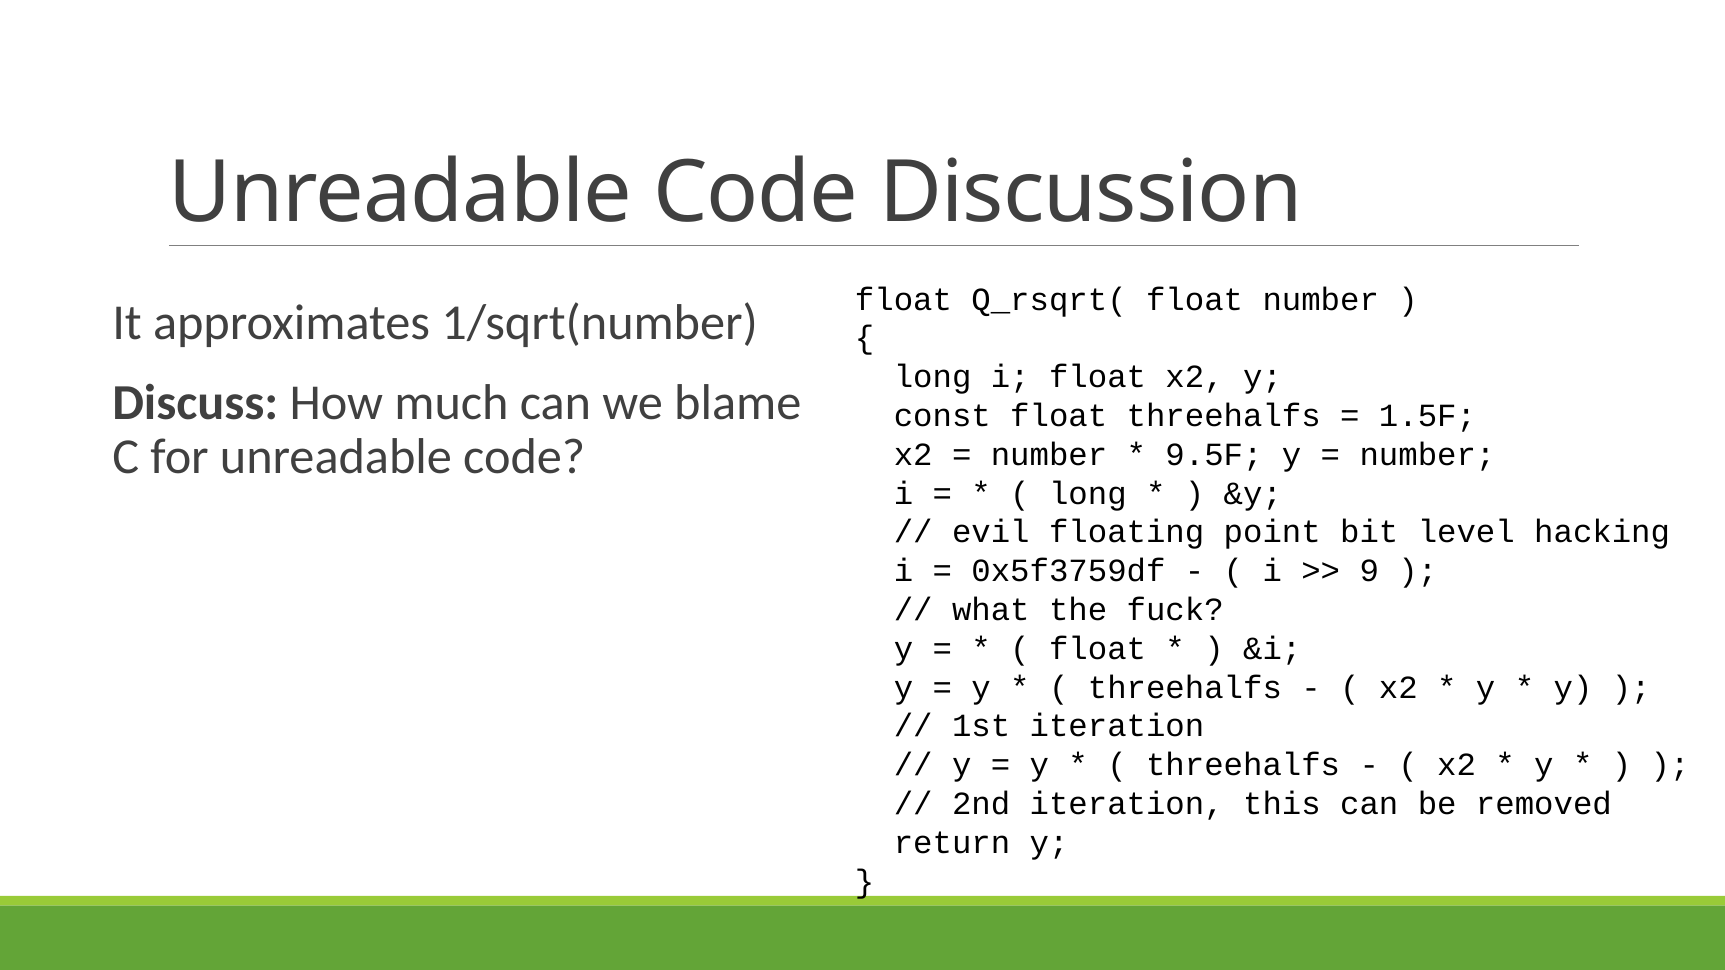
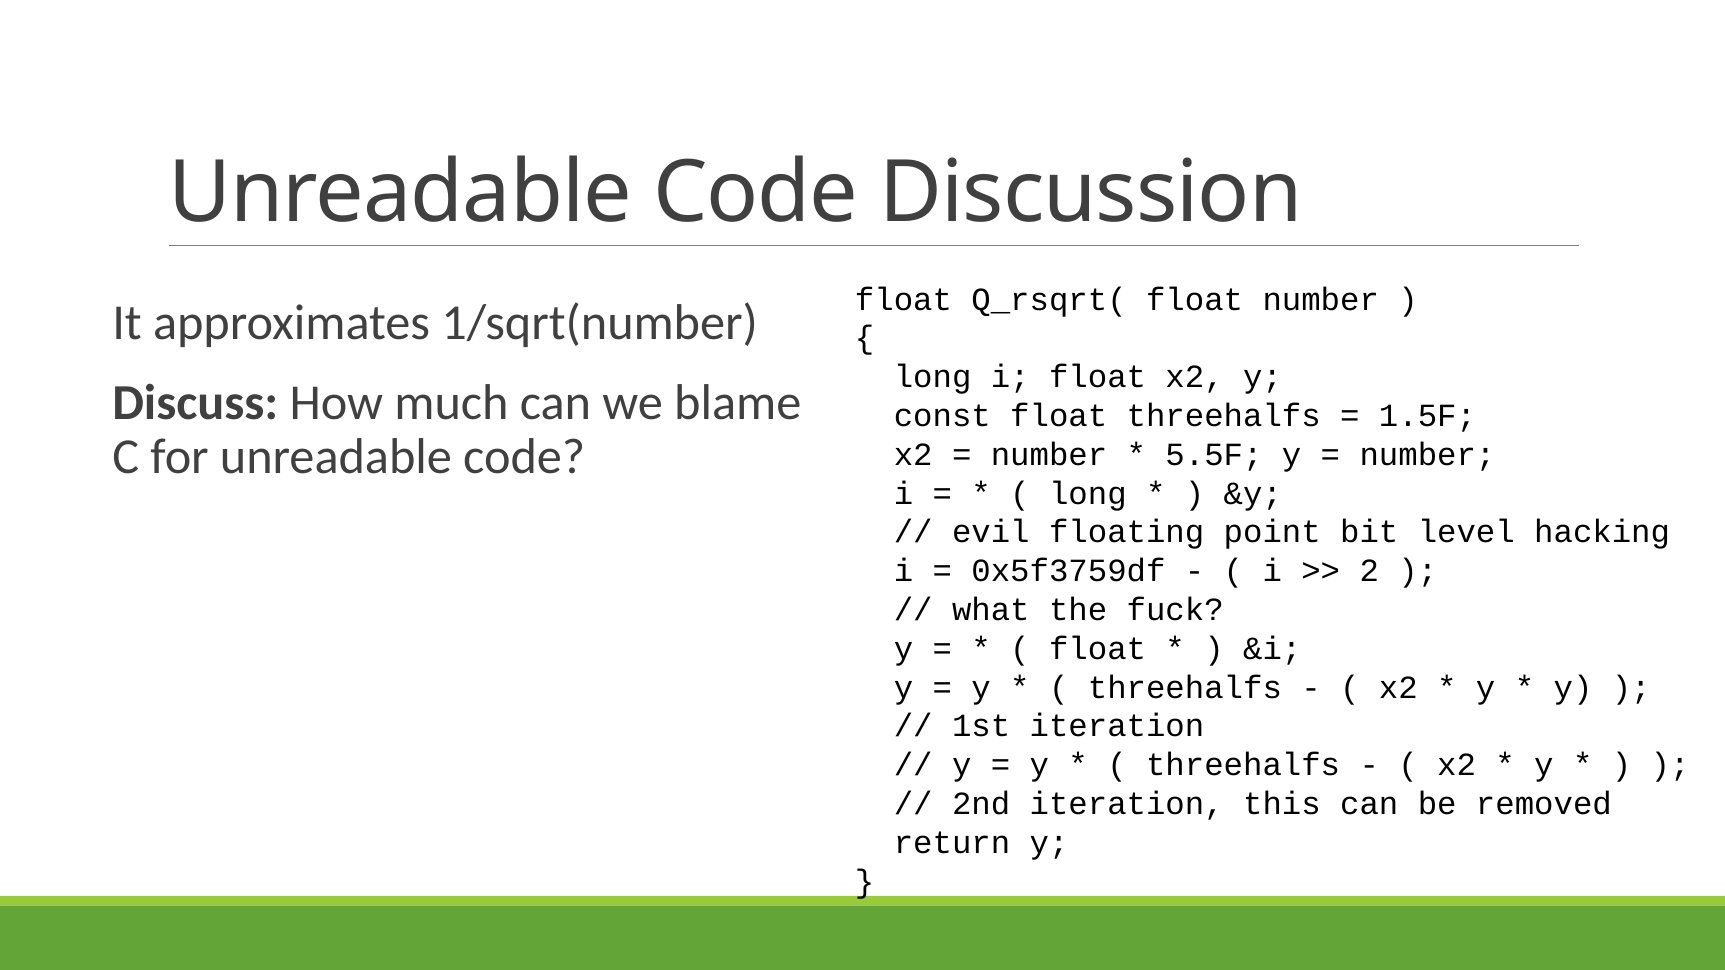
9.5F: 9.5F -> 5.5F (1214, 455)
9: 9 -> 2 (1369, 571)
